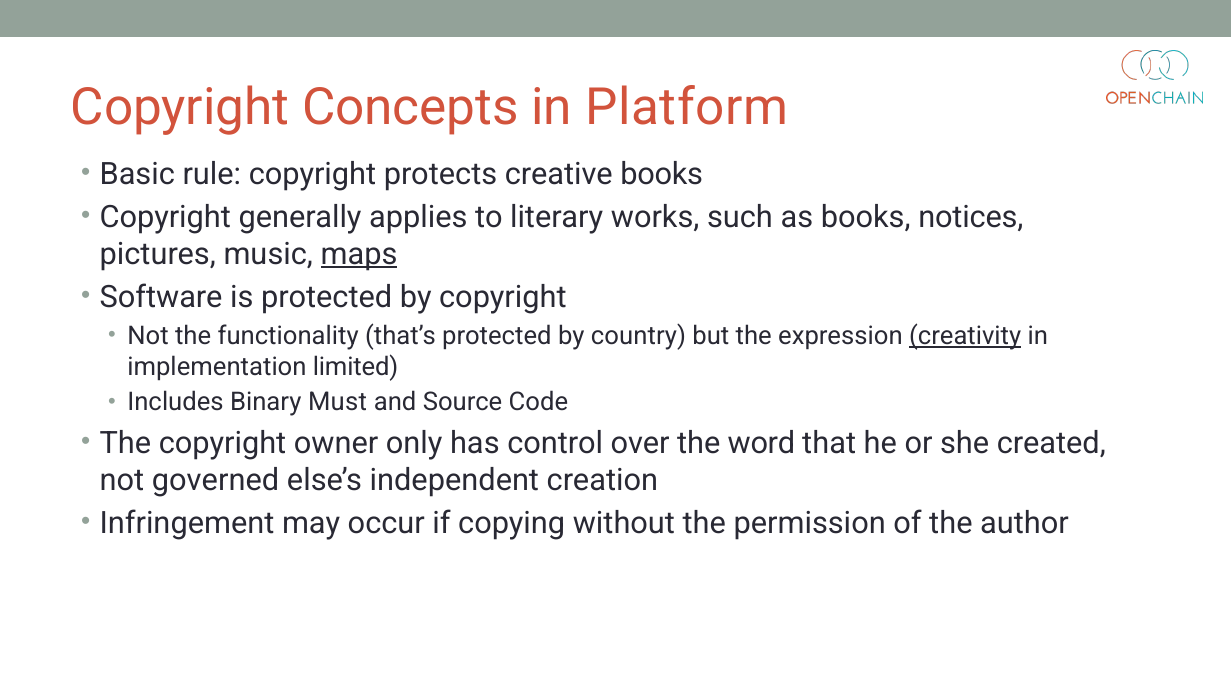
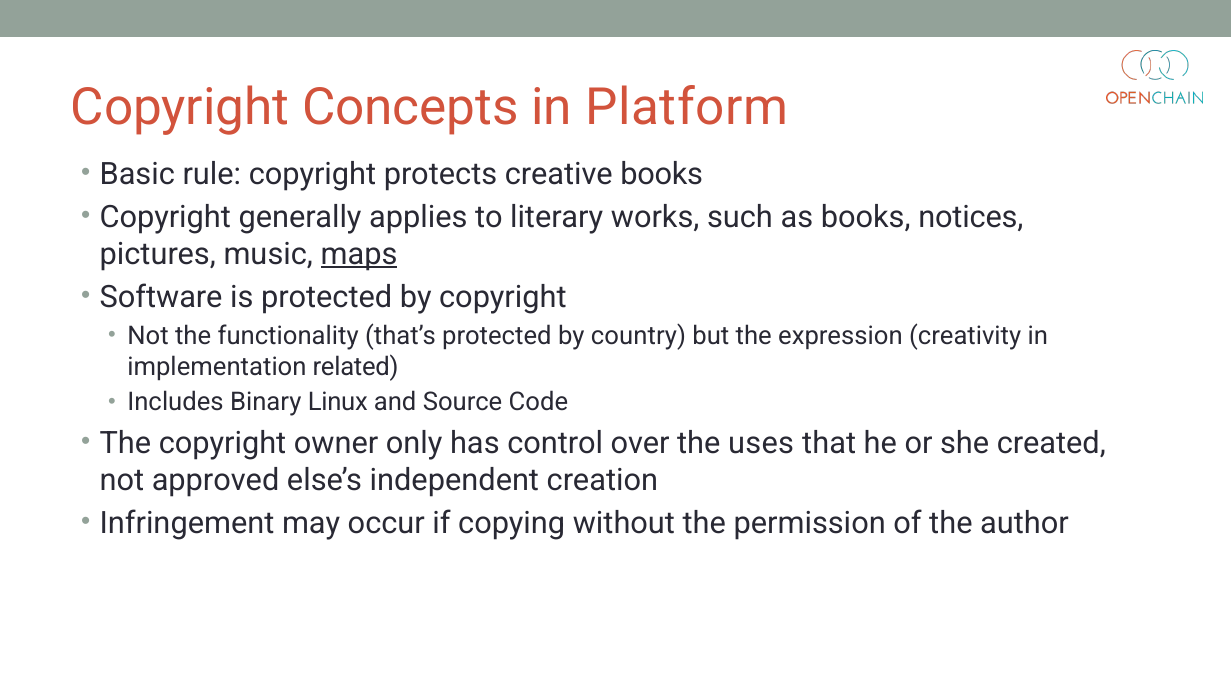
creativity underline: present -> none (965, 335)
limited: limited -> related (356, 366)
Must: Must -> Linux (338, 402)
word: word -> uses (761, 443)
governed: governed -> approved (216, 479)
